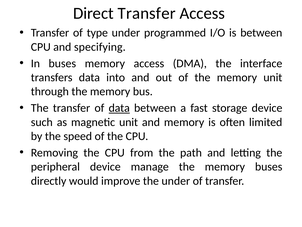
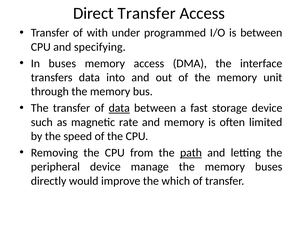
type: type -> with (97, 33)
magnetic unit: unit -> rate (129, 122)
path underline: none -> present (191, 152)
the under: under -> which (176, 181)
